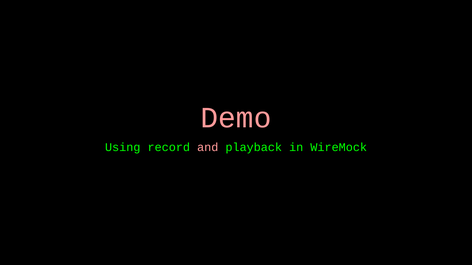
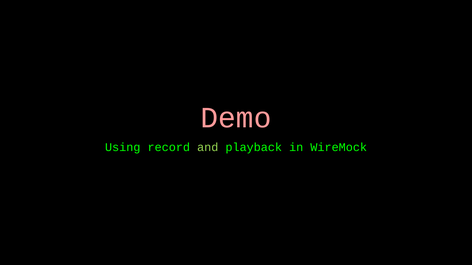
and colour: pink -> light green (208, 148)
